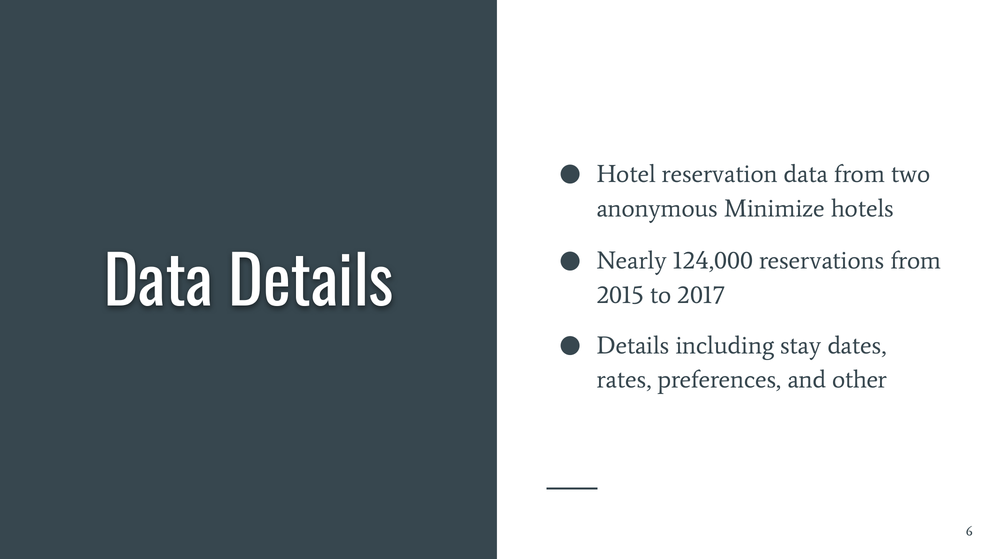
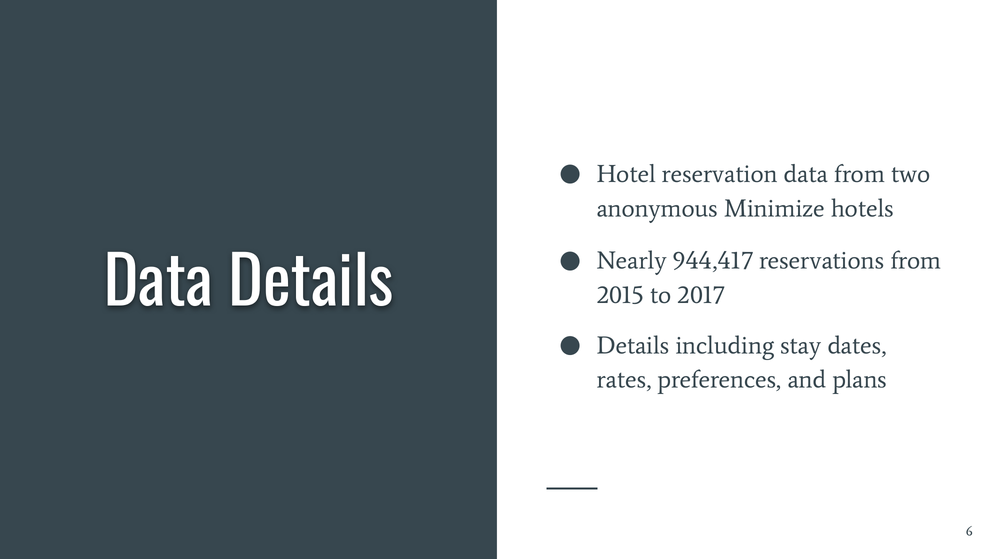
124,000: 124,000 -> 944,417 (713, 261)
other: other -> plans (860, 380)
